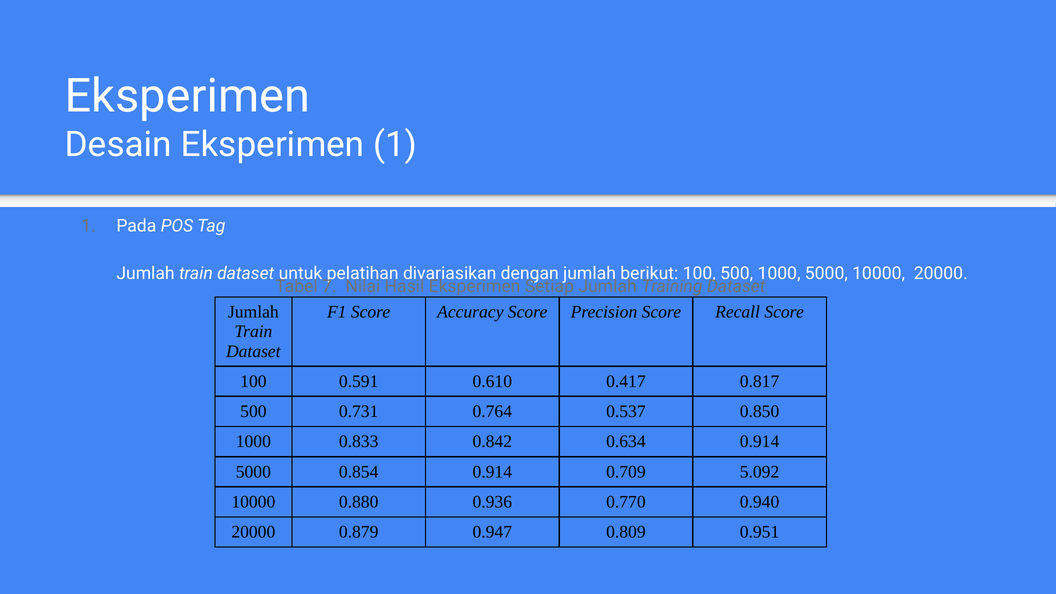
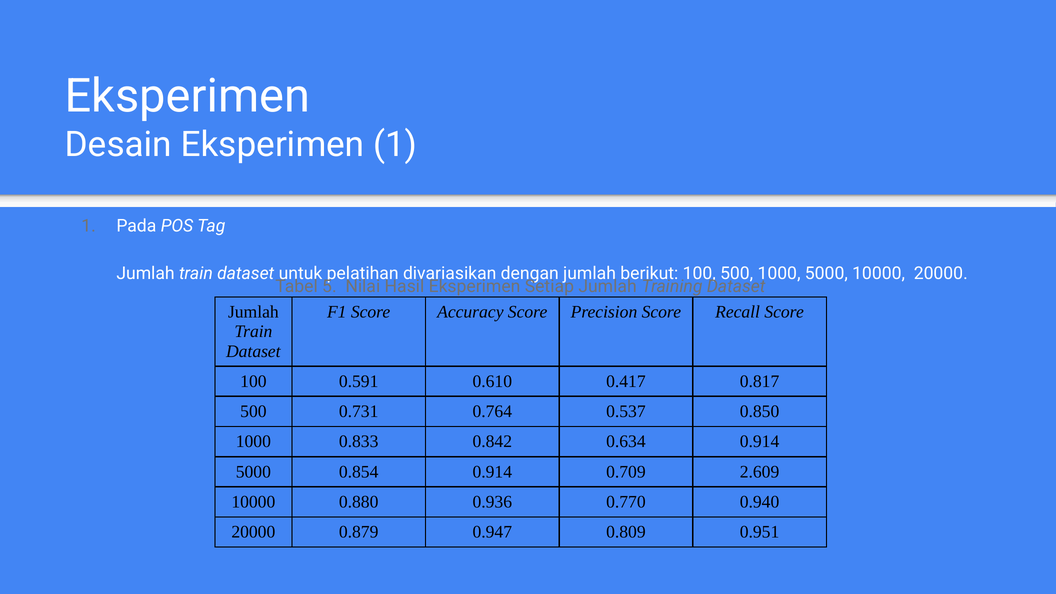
7: 7 -> 5 (329, 287)
5.092: 5.092 -> 2.609 (760, 472)
